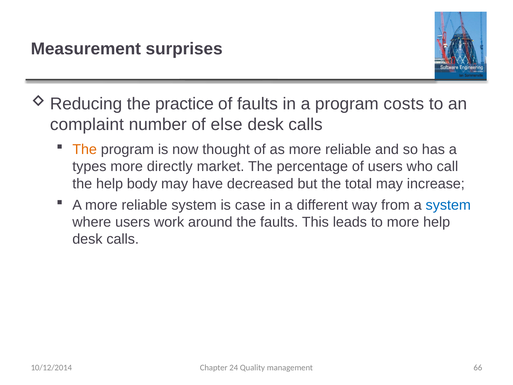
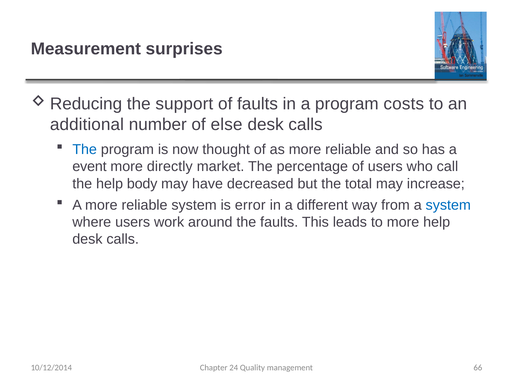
practice: practice -> support (184, 104)
complaint: complaint -> additional (87, 124)
The colour: orange -> blue (85, 149)
types: types -> event (89, 166)
case: case -> error (250, 205)
